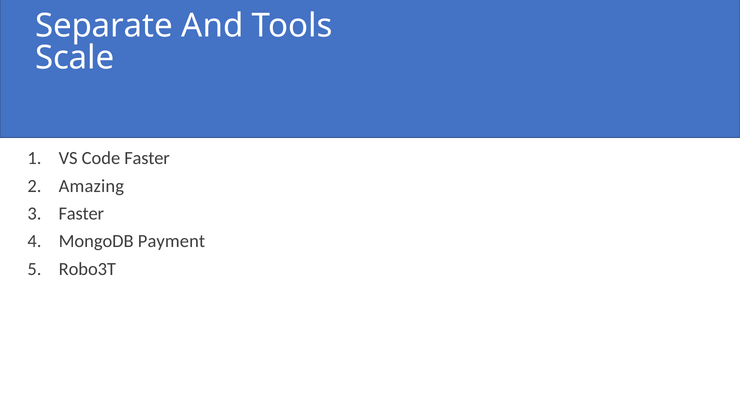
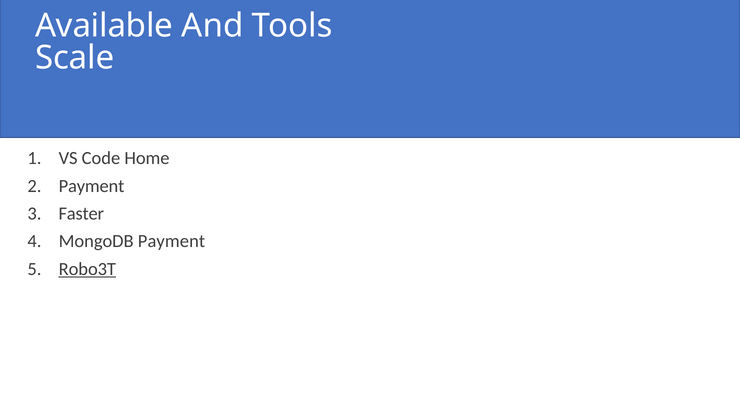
Separate: Separate -> Available (104, 26)
Code Faster: Faster -> Home (147, 158)
Amazing: Amazing -> Payment (92, 186)
Robo3T underline: none -> present (87, 269)
